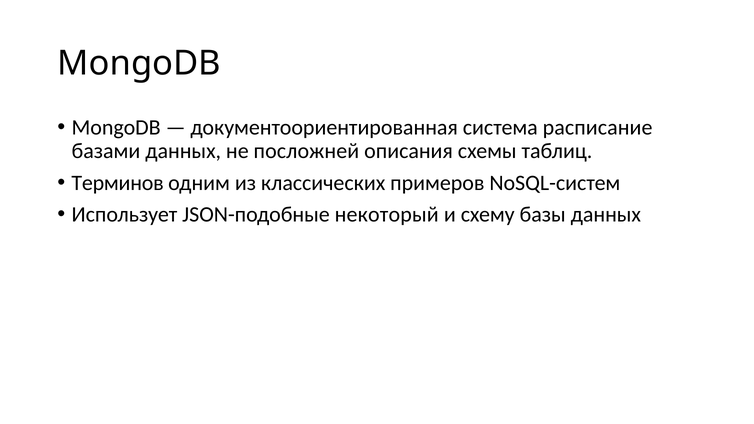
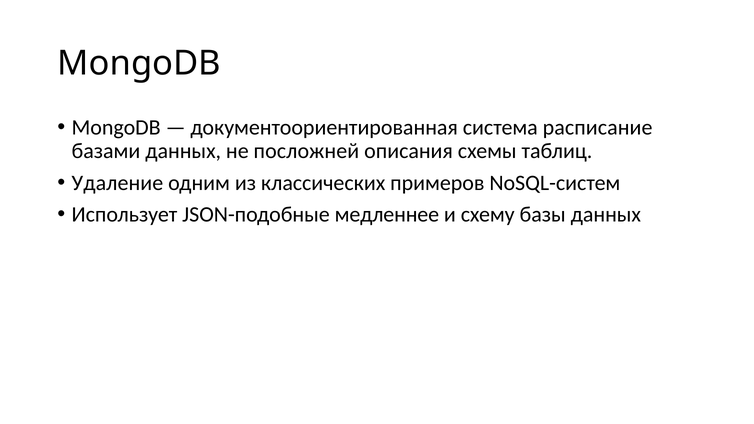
Терминов: Терминов -> Удаление (117, 183)
некоторый: некоторый -> медленнее (387, 214)
